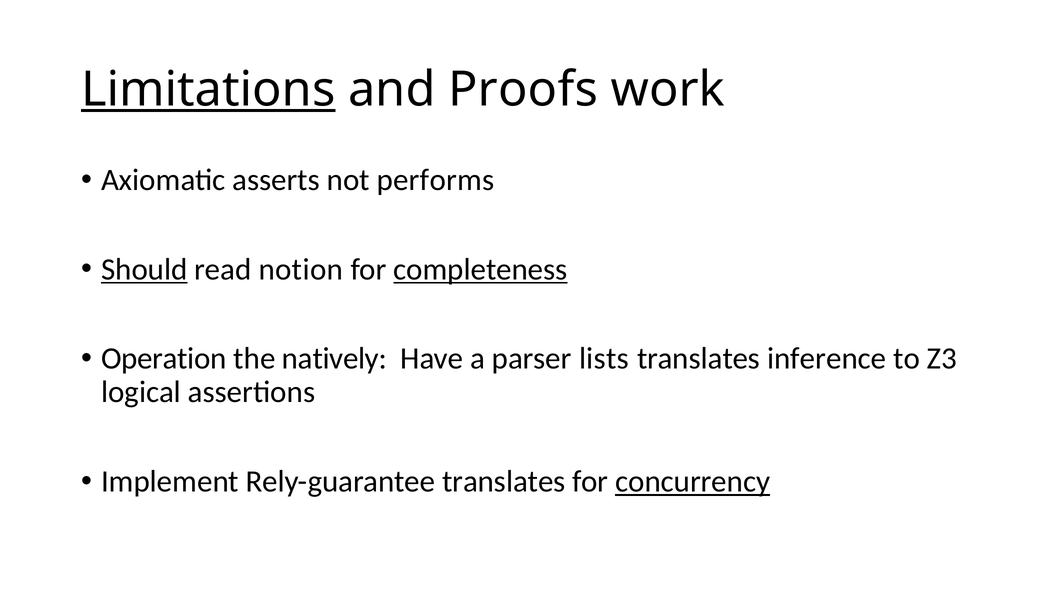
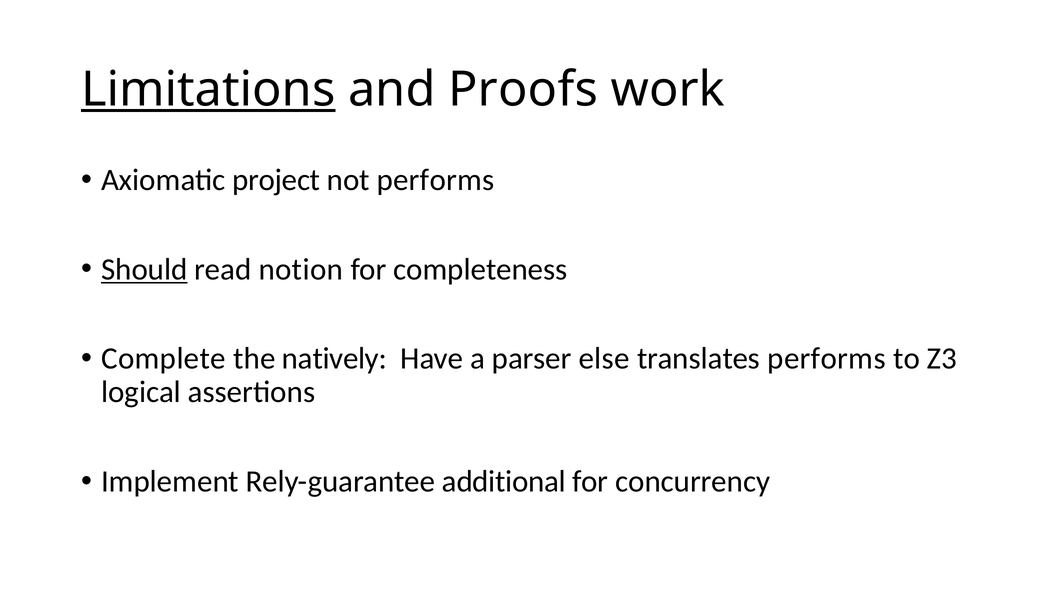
asserts: asserts -> project (276, 180)
completeness underline: present -> none (480, 269)
Operation: Operation -> Complete (164, 358)
lists: lists -> else (604, 358)
translates inference: inference -> performs (827, 358)
Rely-guarantee translates: translates -> additional (504, 481)
concurrency underline: present -> none (693, 481)
